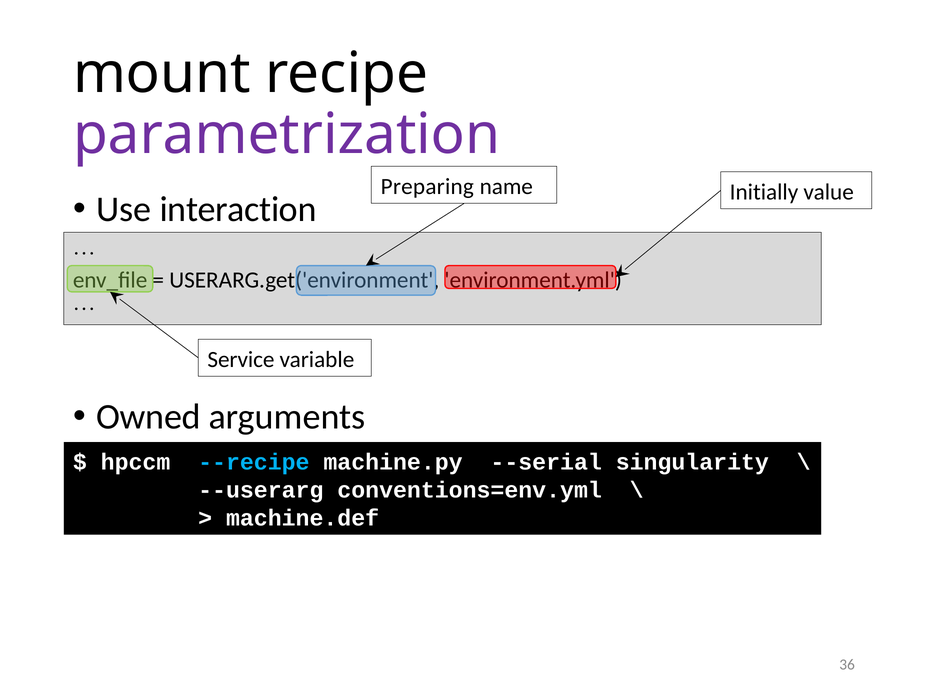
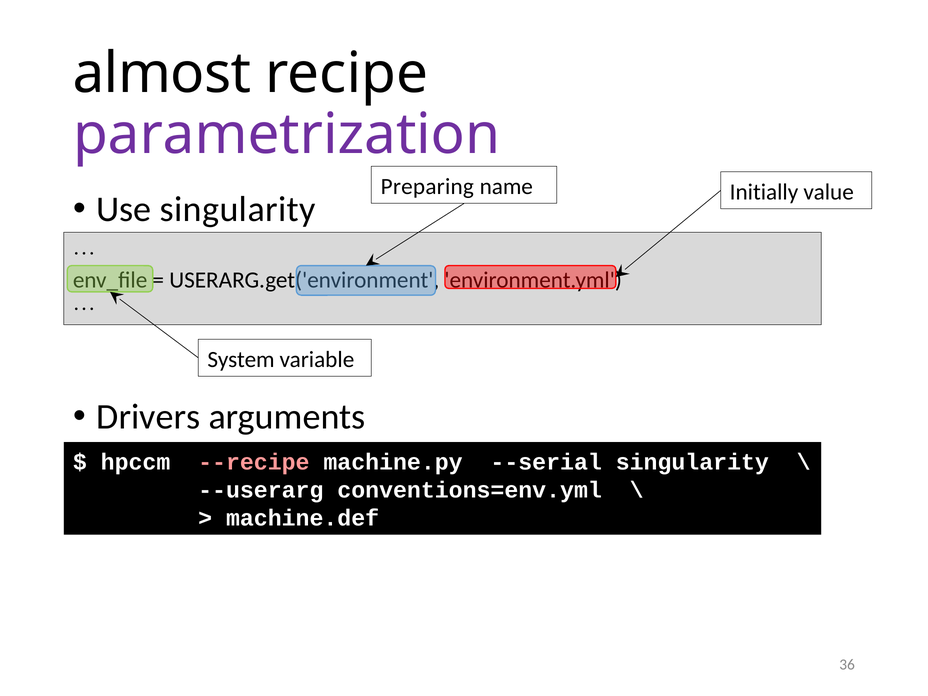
mount: mount -> almost (162, 73)
Use interaction: interaction -> singularity (238, 209)
Service: Service -> System (241, 359)
Owned: Owned -> Drivers (148, 417)
--recipe colour: light blue -> pink (254, 462)
